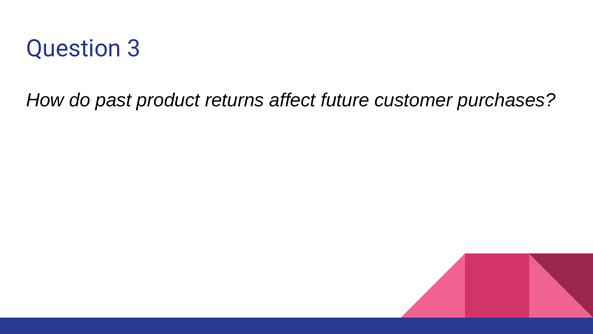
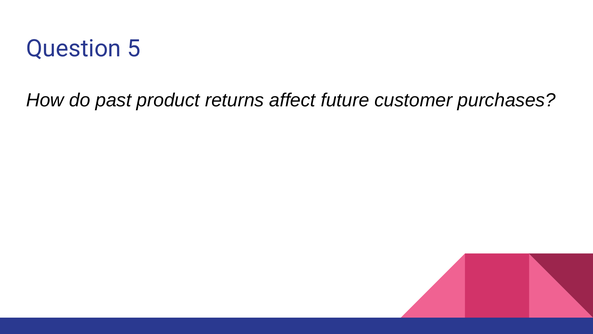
3: 3 -> 5 (134, 49)
